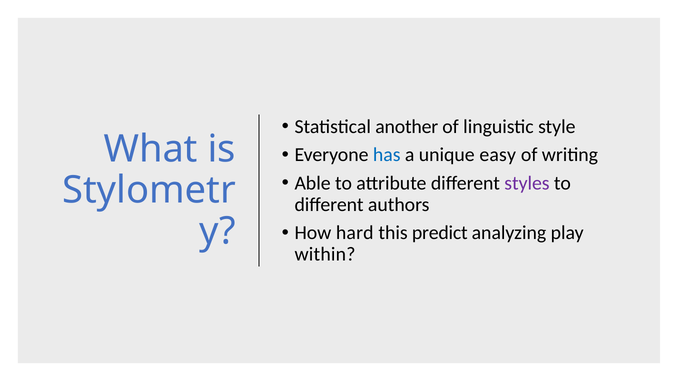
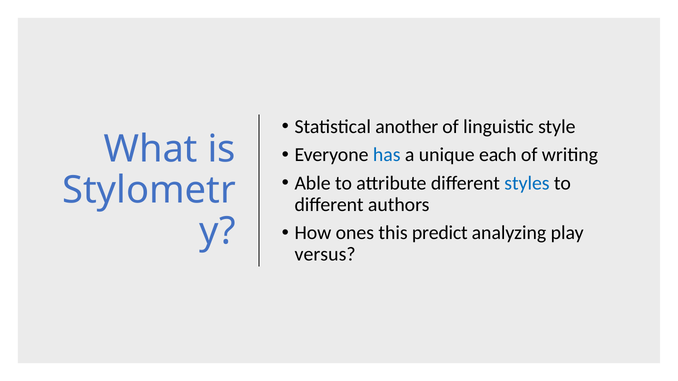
easy: easy -> each (498, 155)
styles colour: purple -> blue (527, 183)
hard: hard -> ones (355, 233)
within: within -> versus (325, 254)
